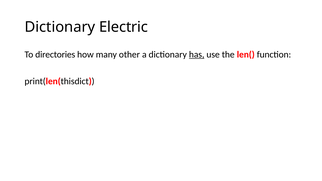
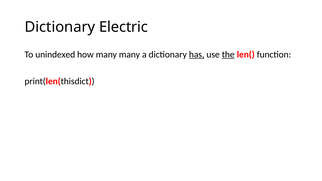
directories: directories -> unindexed (55, 54)
many other: other -> many (129, 54)
the underline: none -> present (228, 54)
